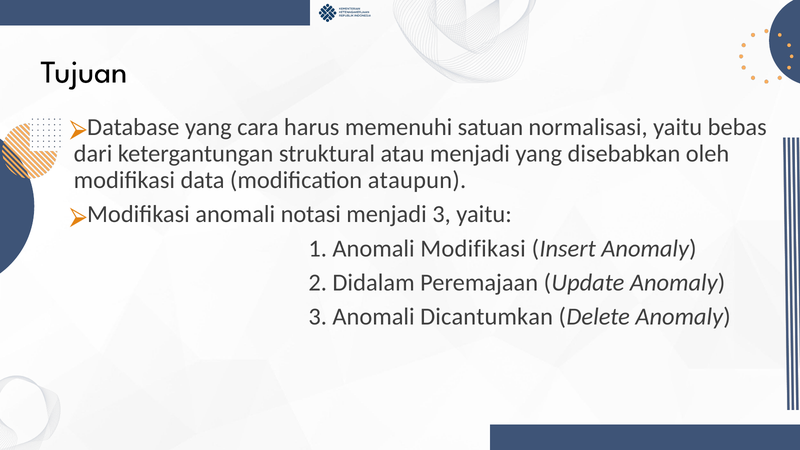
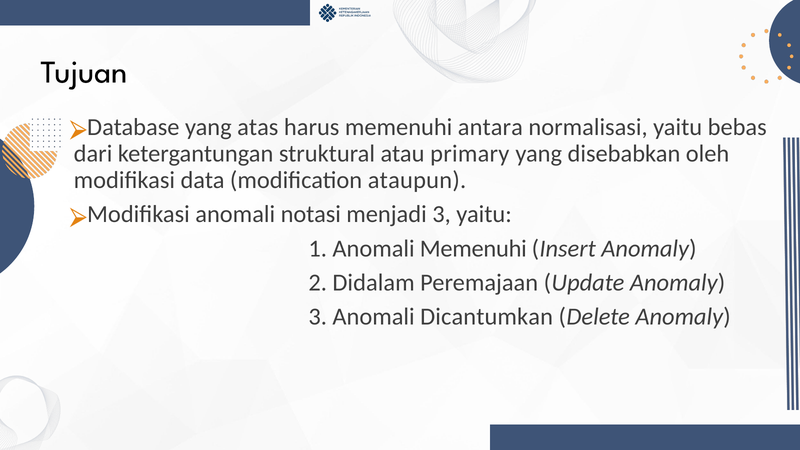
cara: cara -> atas (258, 127)
satuan: satuan -> antara (490, 127)
atau menjadi: menjadi -> primary (470, 154)
Anomali Modifikasi: Modifikasi -> Memenuhi (473, 248)
